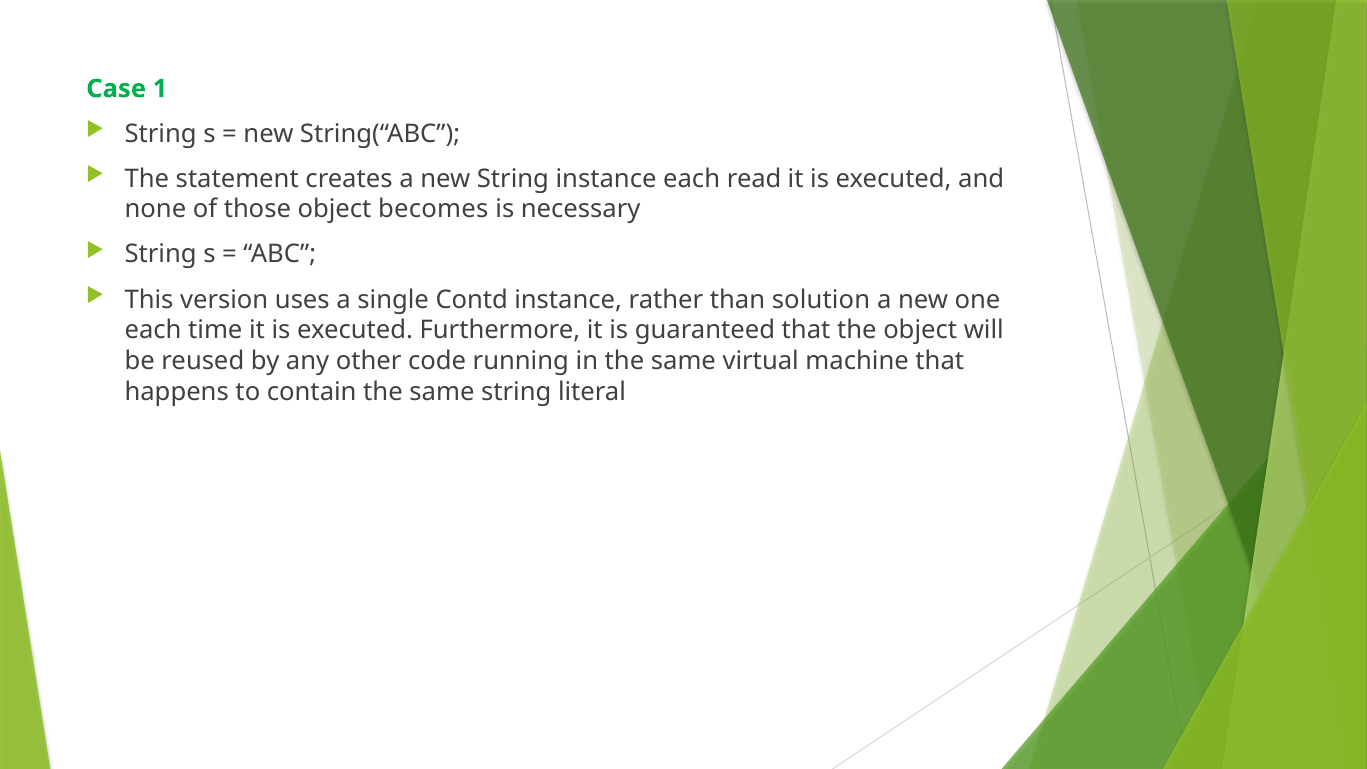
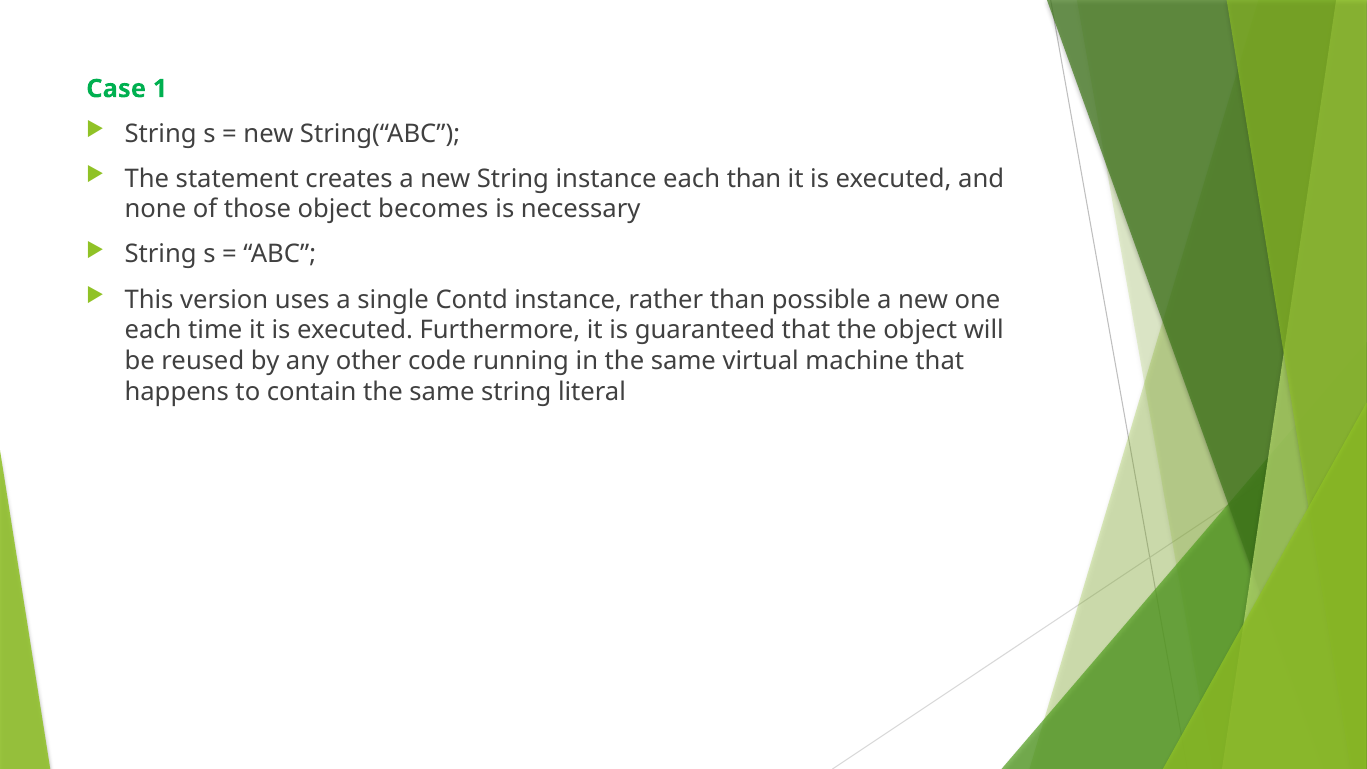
each read: read -> than (754, 179)
solution: solution -> possible (821, 300)
